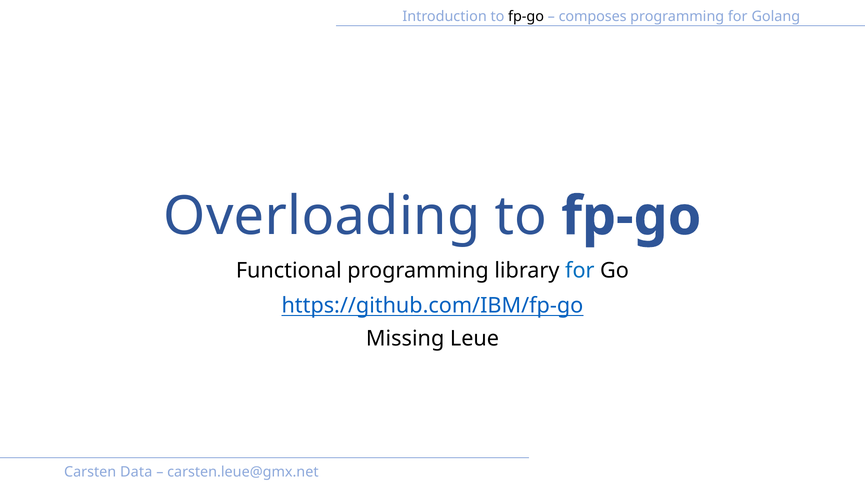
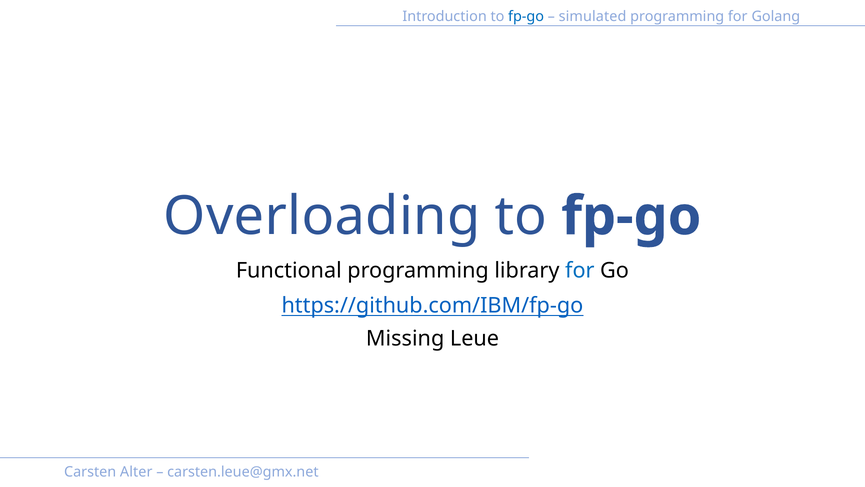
fp-go colour: black -> blue (526, 17)
composes: composes -> simulated (593, 17)
Data: Data -> Alter (136, 472)
